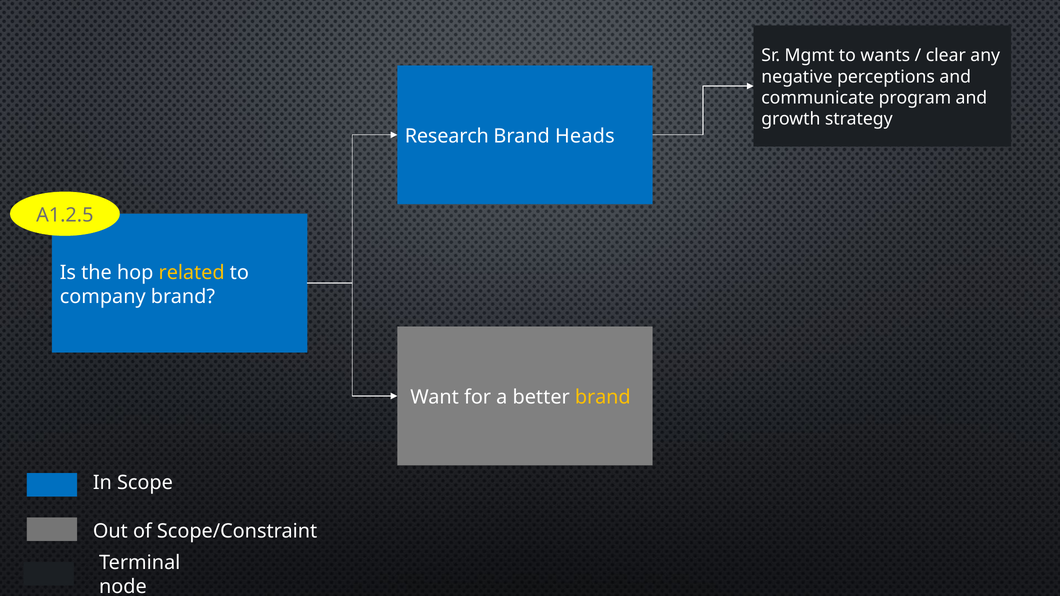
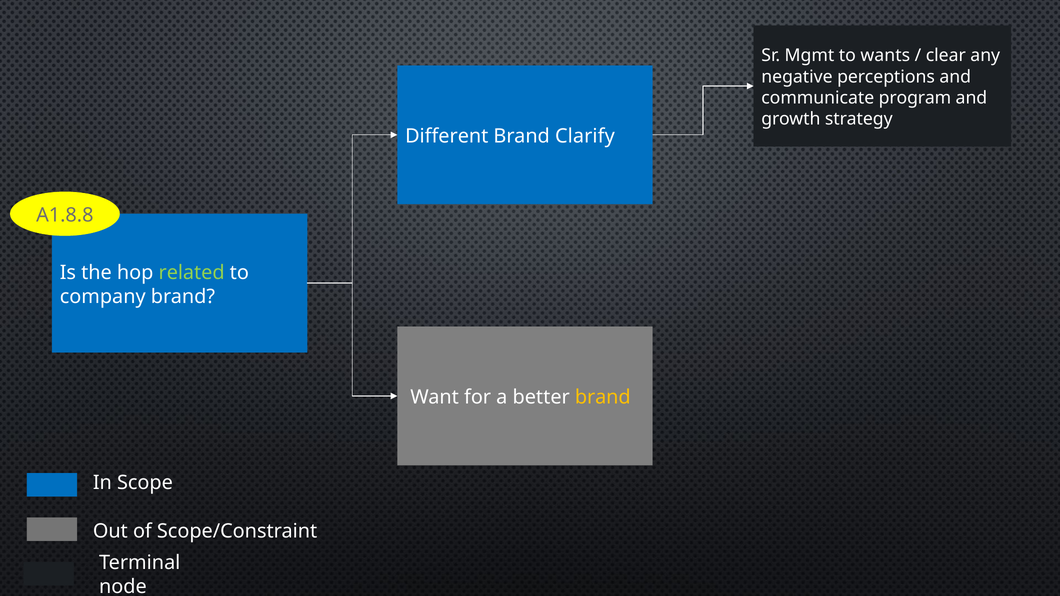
Research: Research -> Different (447, 136)
Heads: Heads -> Clarify (585, 136)
A1.2.5: A1.2.5 -> A1.8.8 (65, 215)
related colour: yellow -> light green (192, 273)
